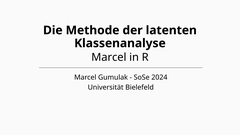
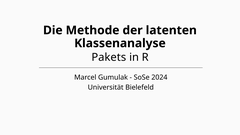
Marcel: Marcel -> Pakets (109, 57)
